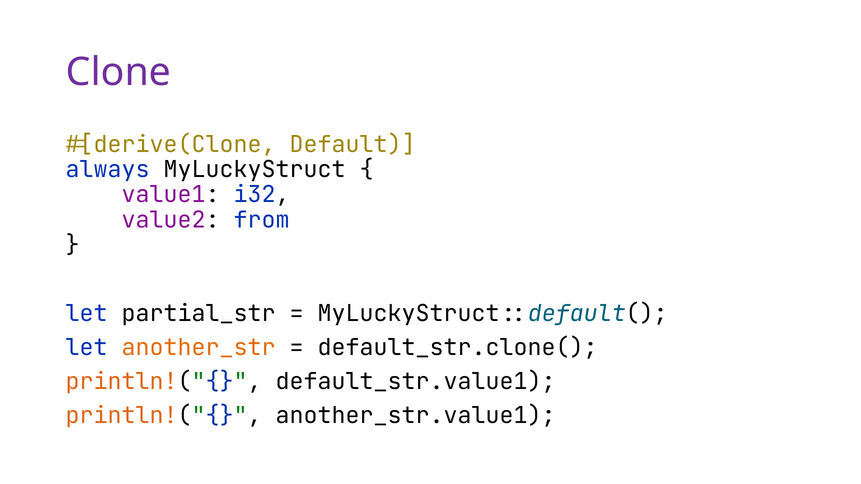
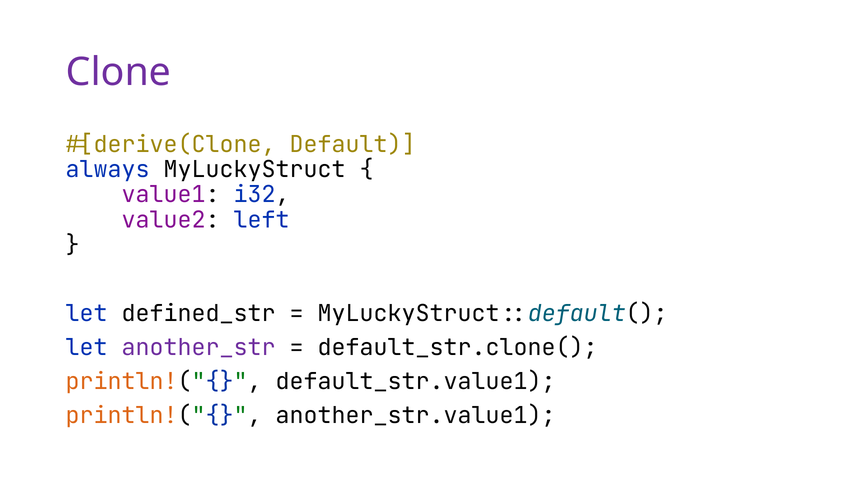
from: from -> left (262, 220)
partial_str: partial_str -> defined_str (199, 314)
another_str colour: orange -> purple (199, 348)
